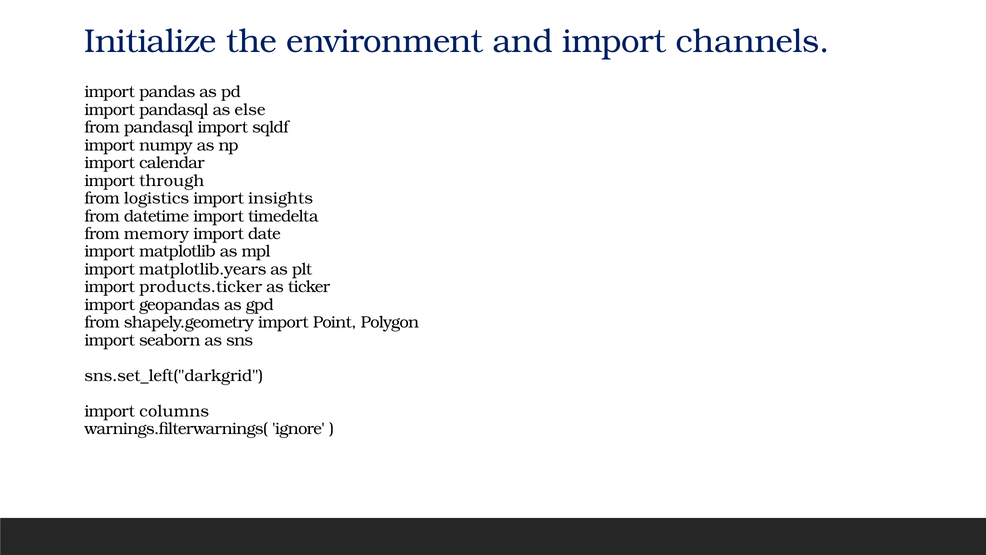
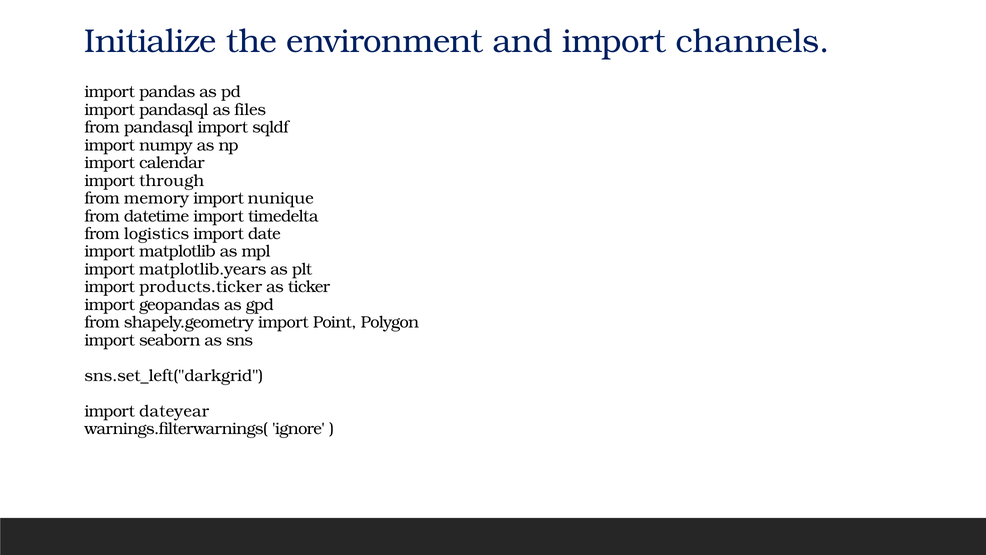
else: else -> files (250, 110)
logistics: logistics -> memory (156, 198)
insights: insights -> nunique (281, 198)
memory: memory -> logistics (157, 234)
columns: columns -> dateyear (174, 411)
